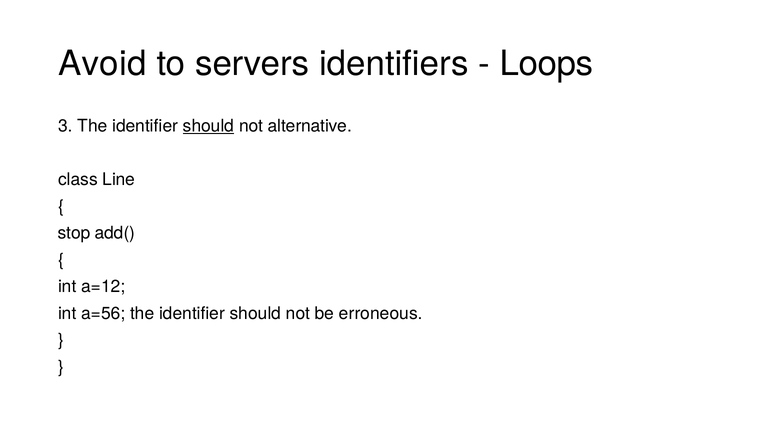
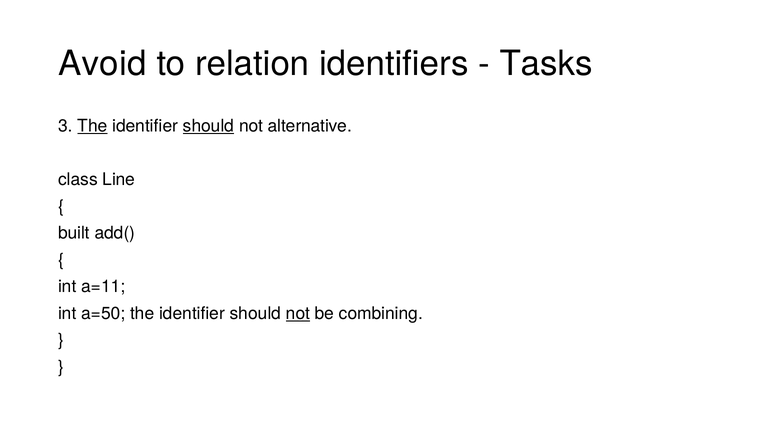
servers: servers -> relation (252, 64)
Loops: Loops -> Tasks (546, 64)
The underline: none -> present (92, 126)
stop: stop -> built (74, 233)
a=12: a=12 -> a=11 (103, 287)
a=56: a=56 -> a=50 (103, 314)
not underline: none -> present (298, 314)
erroneous: erroneous -> combining (381, 314)
